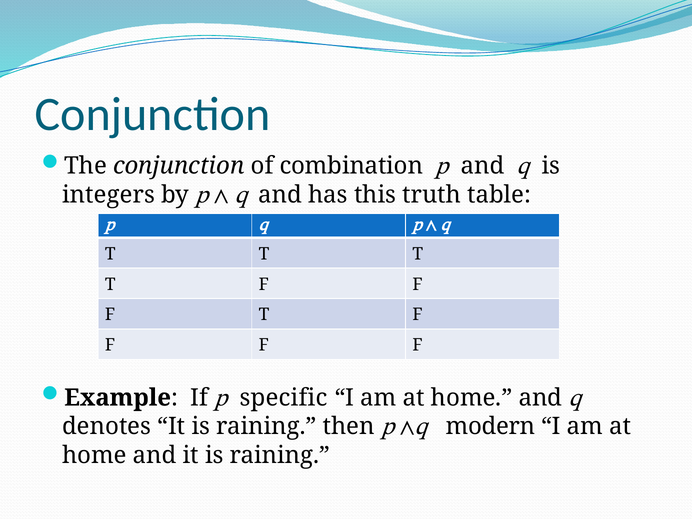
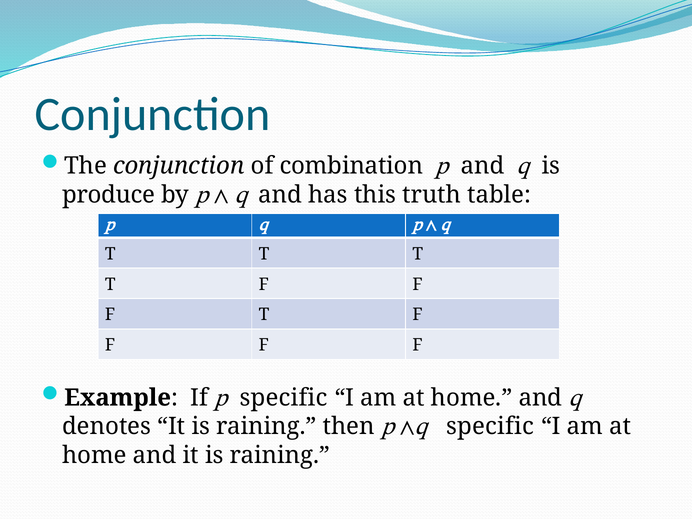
integers: integers -> produce (109, 195)
modern: modern -> specific (490, 426)
